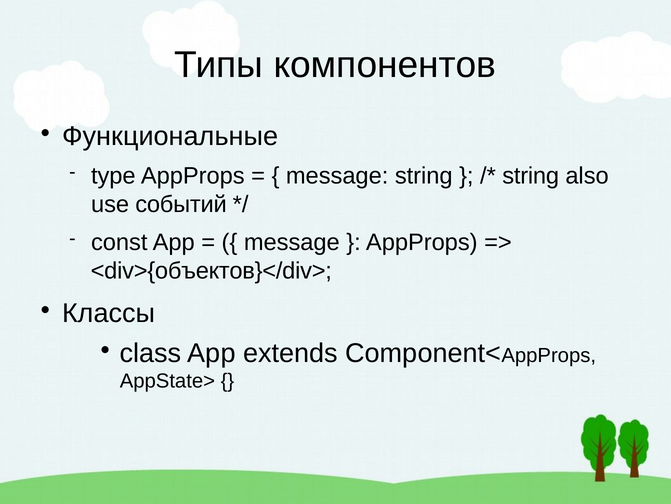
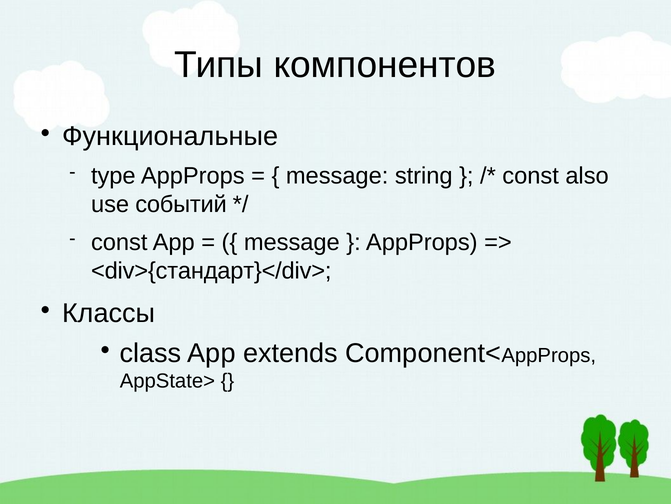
string: string -> const (531, 176)
<div>{объектов}</div>: <div>{объектов}</div> -> <div>{стандарт}</div> (211, 270)
